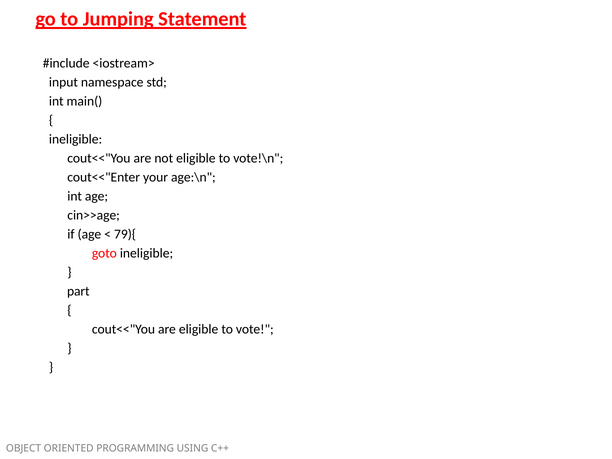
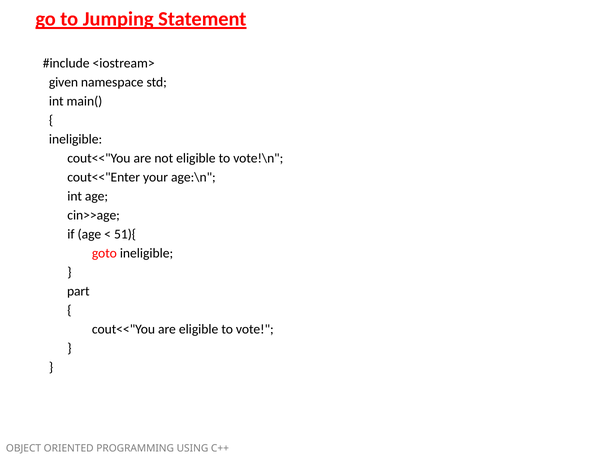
input: input -> given (64, 82)
79){: 79){ -> 51){ (125, 234)
